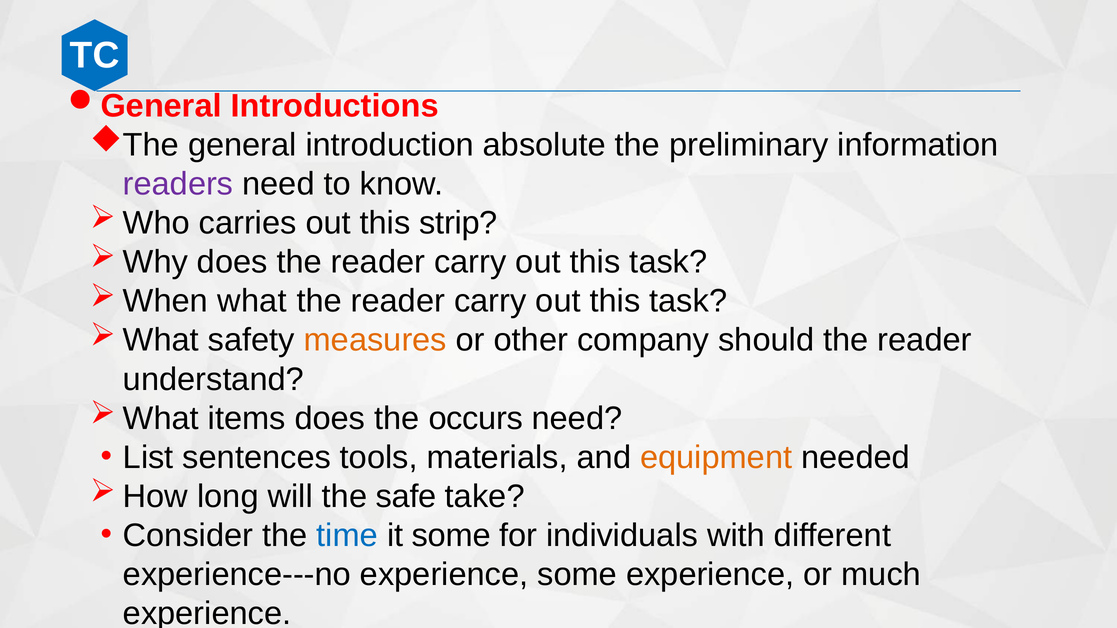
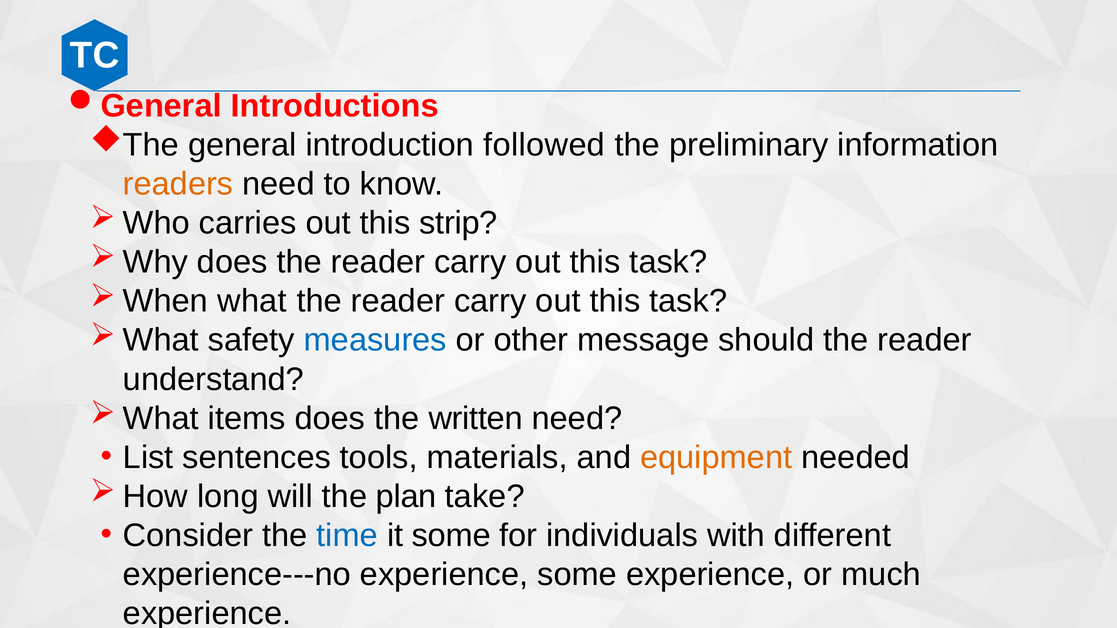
absolute: absolute -> followed (544, 145)
readers colour: purple -> orange (178, 184)
measures colour: orange -> blue (375, 340)
company: company -> message (643, 340)
occurs: occurs -> written (476, 419)
safe: safe -> plan (406, 497)
